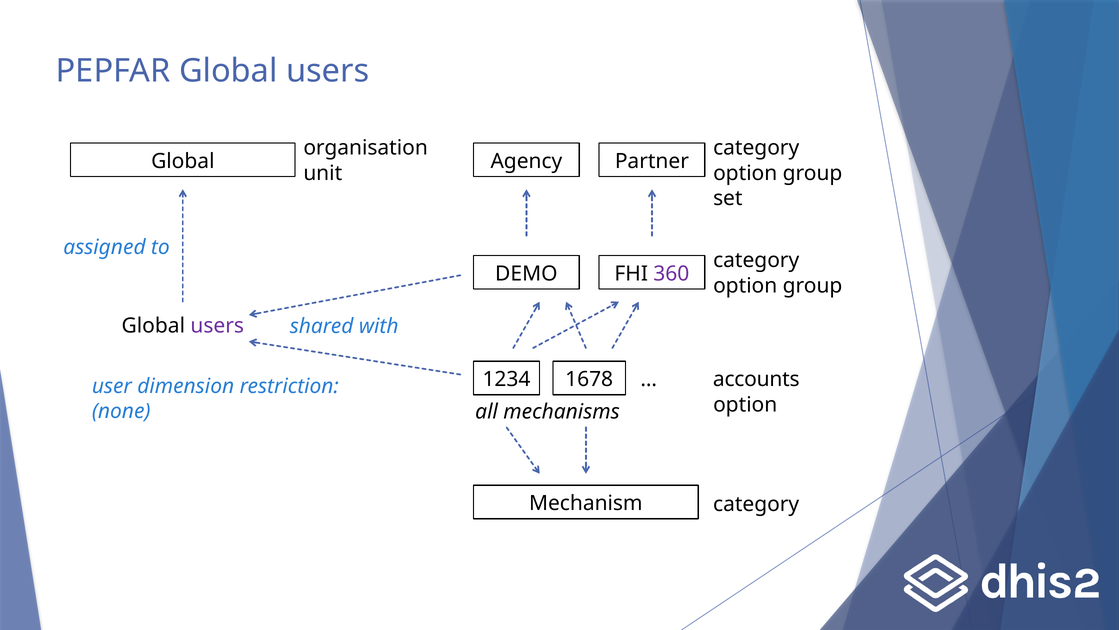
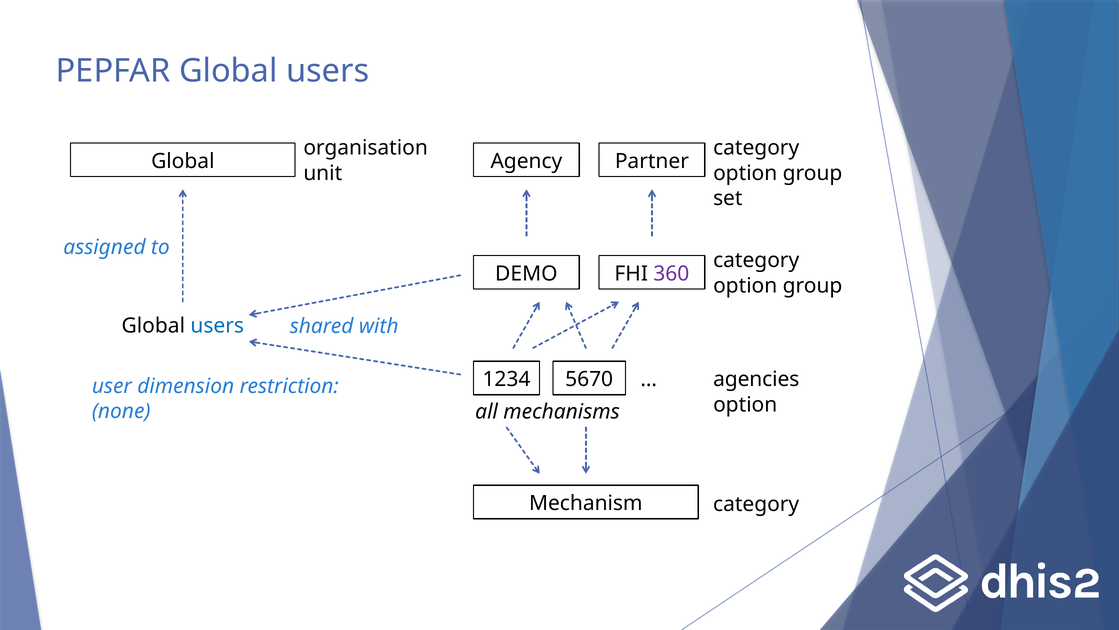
users colour: purple -> blue (217, 325)
1678: 1678 -> 5670 (589, 379)
accounts: accounts -> agencies (756, 379)
